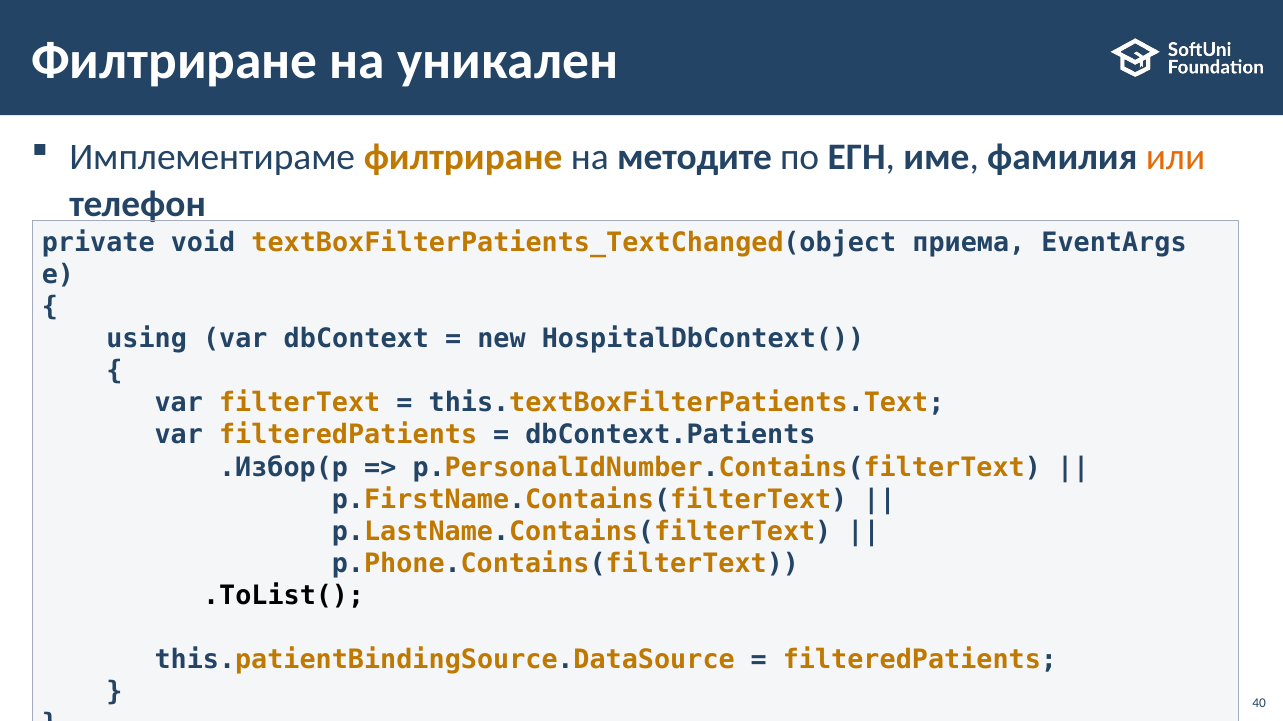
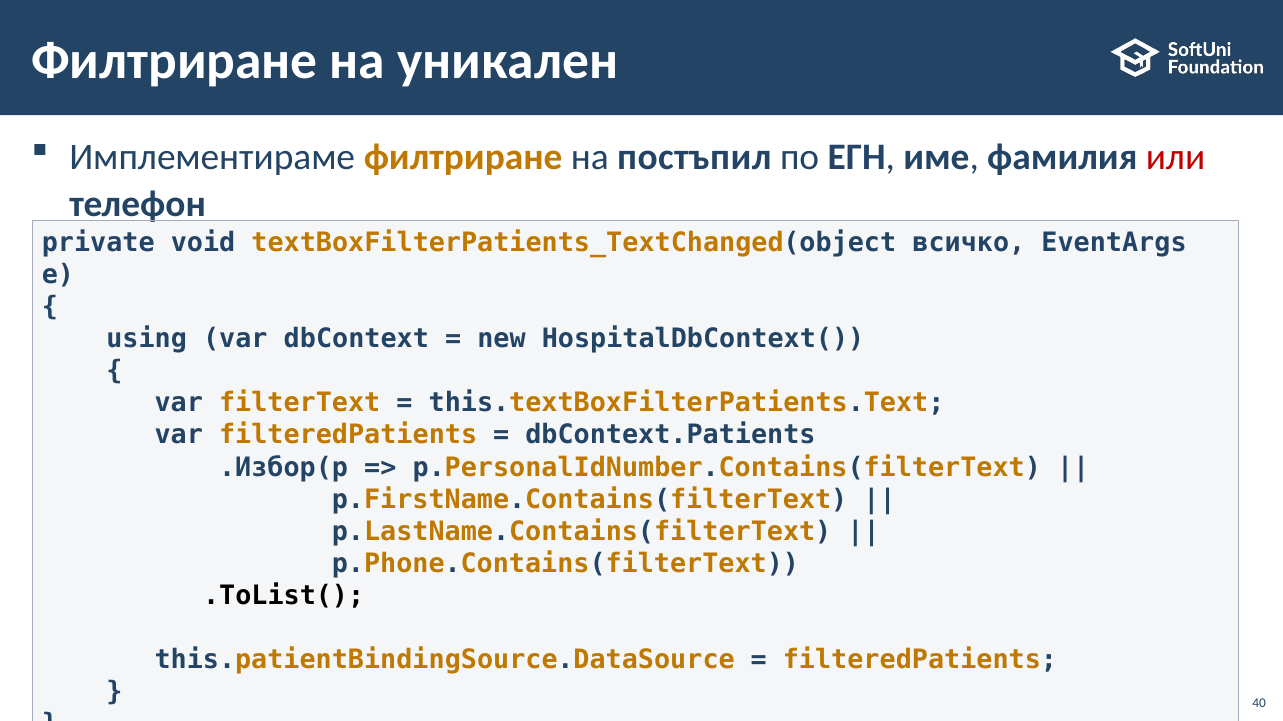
методите: методите -> постъпил (694, 157)
или colour: orange -> red (1176, 157)
приема: приема -> всичко (969, 243)
